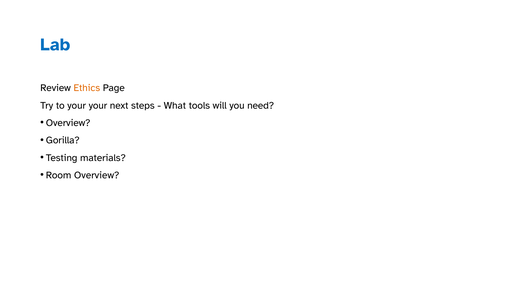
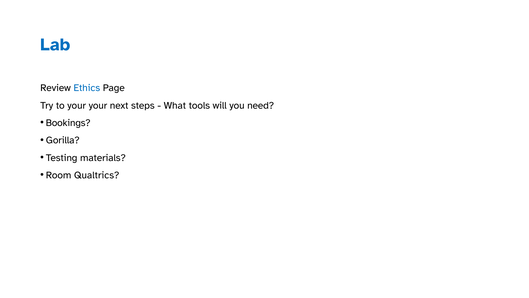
Ethics colour: orange -> blue (87, 88)
Overview: Overview -> Bookings (68, 123)
Room Overview: Overview -> Qualtrics (97, 175)
